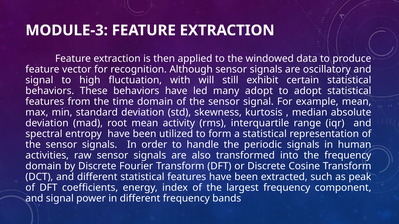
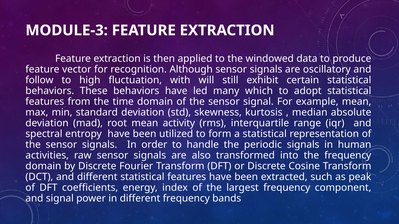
signal: signal -> follow (39, 80)
many adopt: adopt -> which (259, 91)
